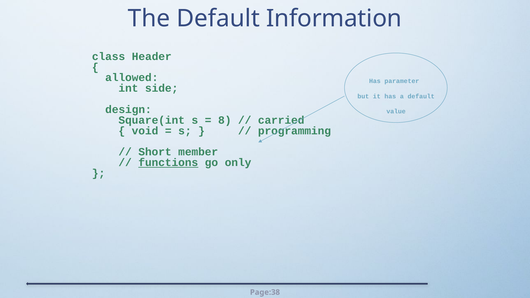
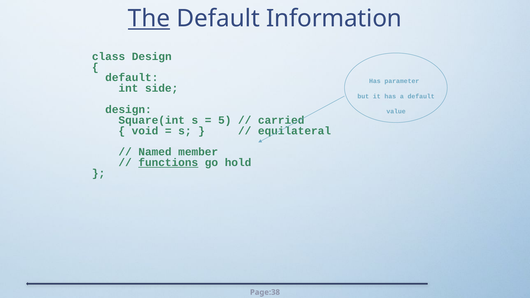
The underline: none -> present (149, 19)
class Header: Header -> Design (152, 56)
allowed: allowed -> default (132, 78)
8: 8 -> 5 (225, 120)
programming: programming -> equilateral (294, 131)
Short: Short -> Named (155, 152)
only: only -> hold (238, 163)
